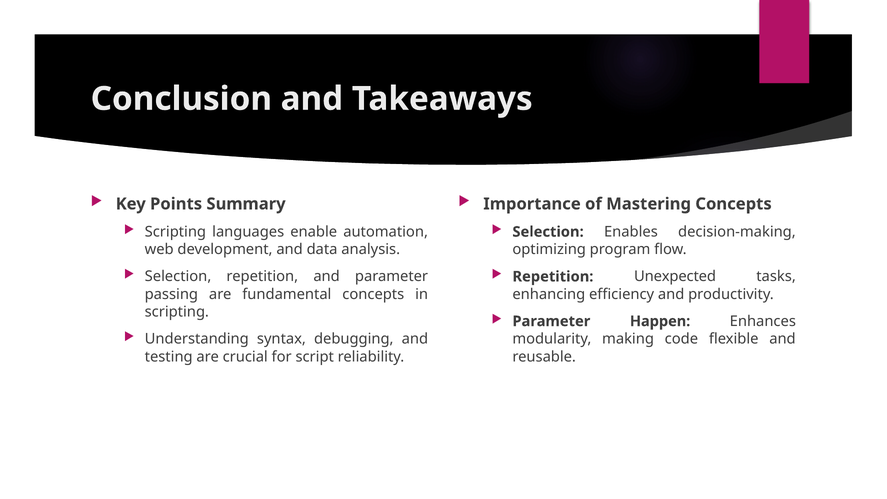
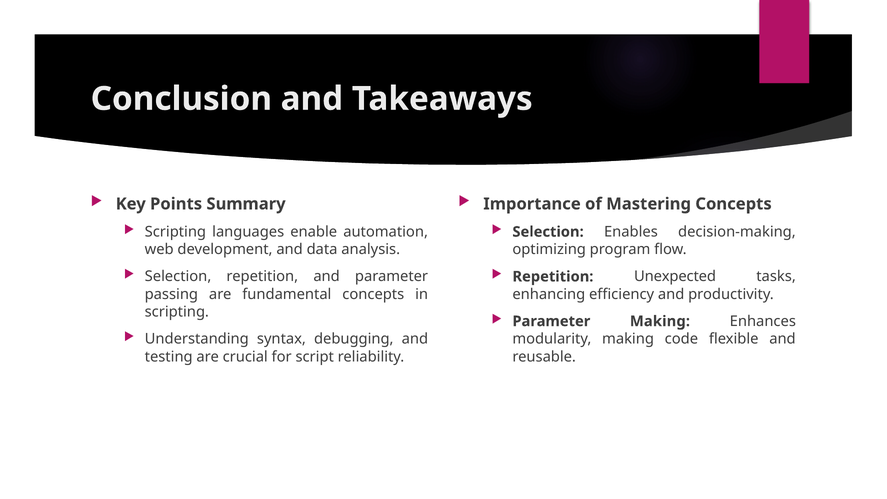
Parameter Happen: Happen -> Making (660, 321)
